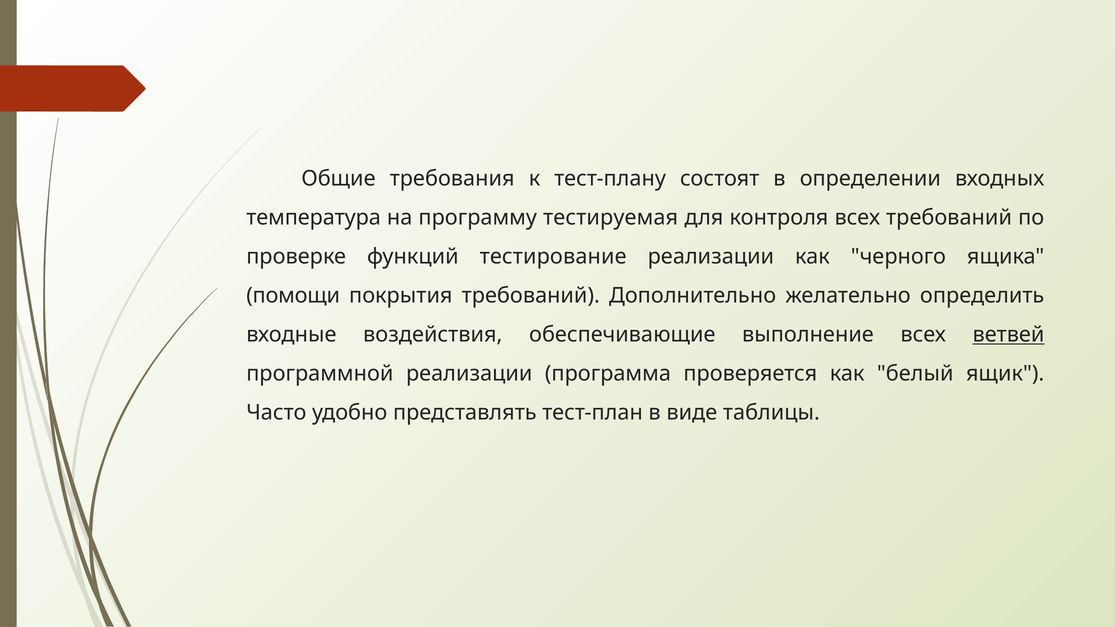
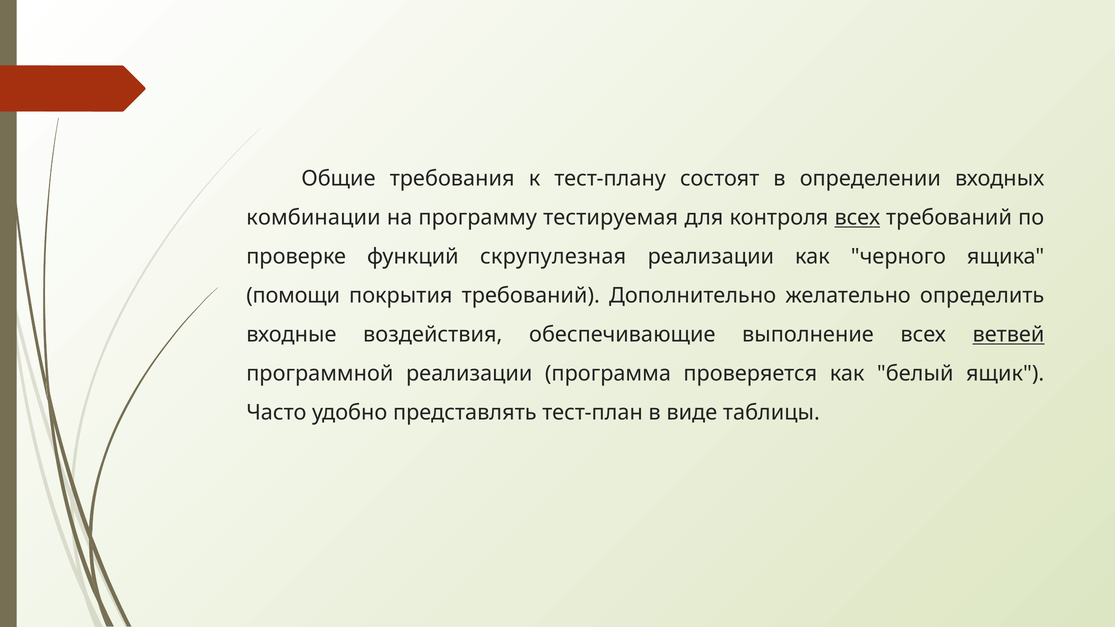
температура: температура -> комбинации (313, 218)
всех underline: none -> present (857, 218)
тестирование: тестирование -> скрупулезная (553, 257)
